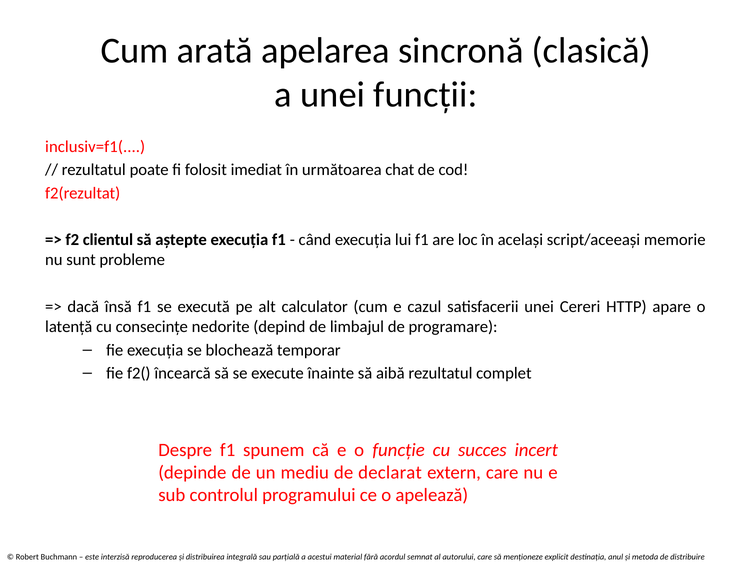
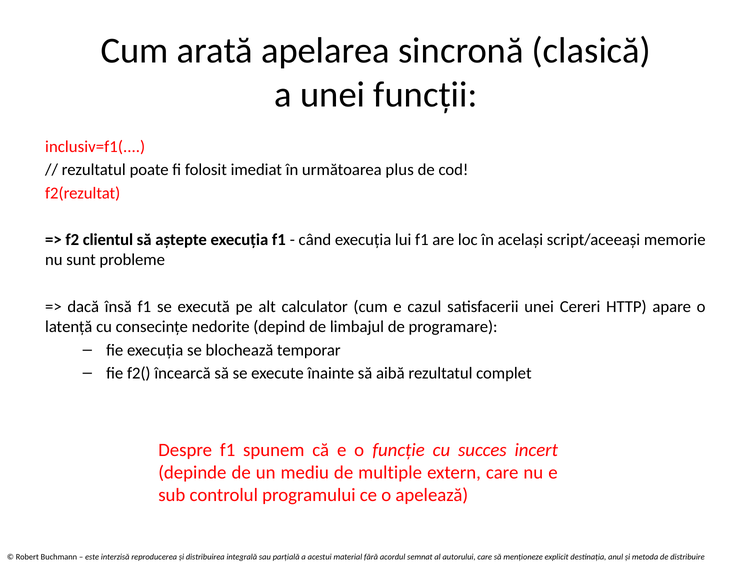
chat: chat -> plus (400, 170)
declarat: declarat -> multiple (390, 472)
